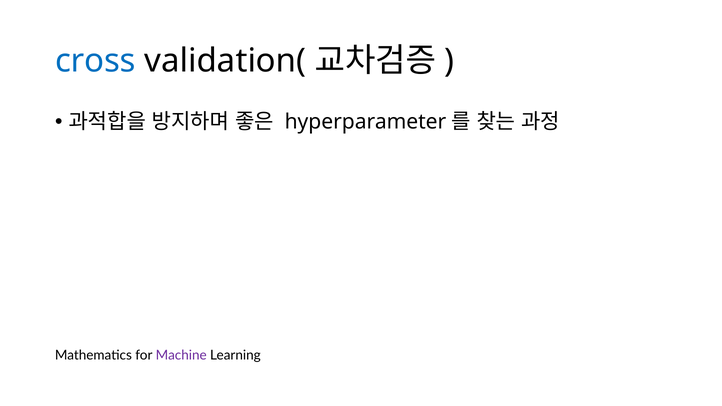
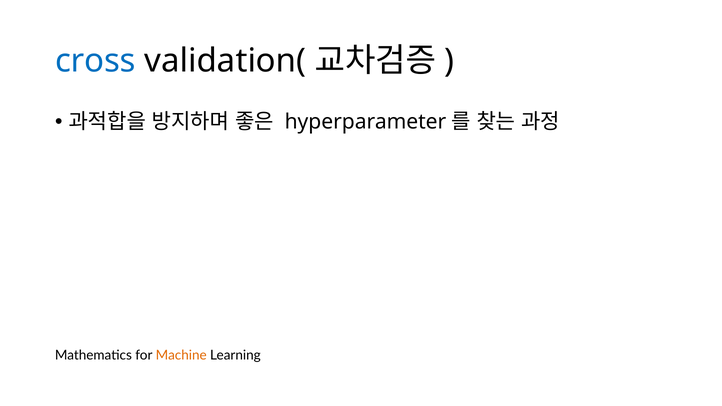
Machine colour: purple -> orange (181, 356)
